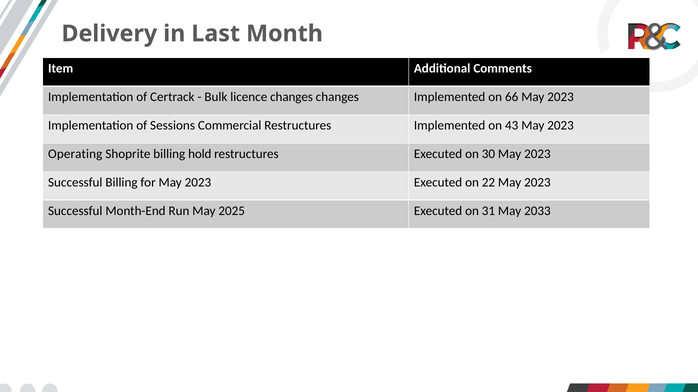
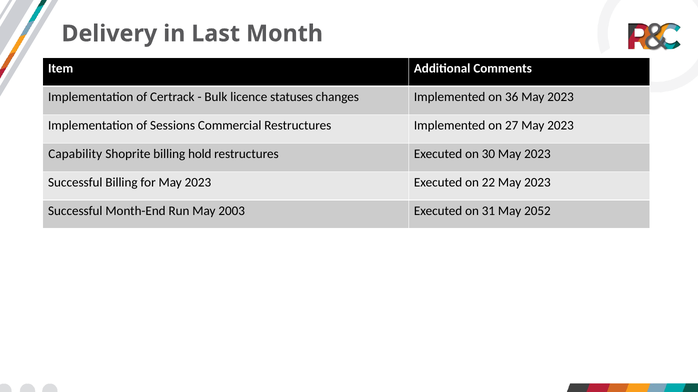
licence changes: changes -> statuses (292, 97)
66: 66 -> 36 (512, 97)
43: 43 -> 27 (512, 126)
Operating: Operating -> Capability (75, 154)
2025: 2025 -> 2003 (232, 211)
2033: 2033 -> 2052 (537, 211)
